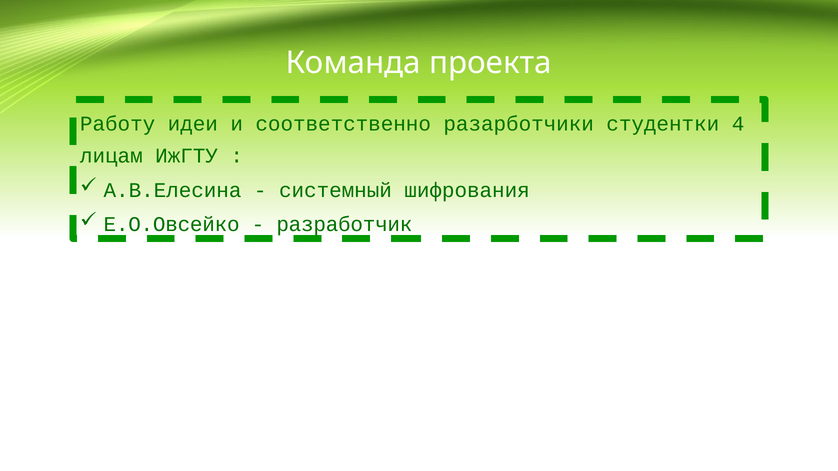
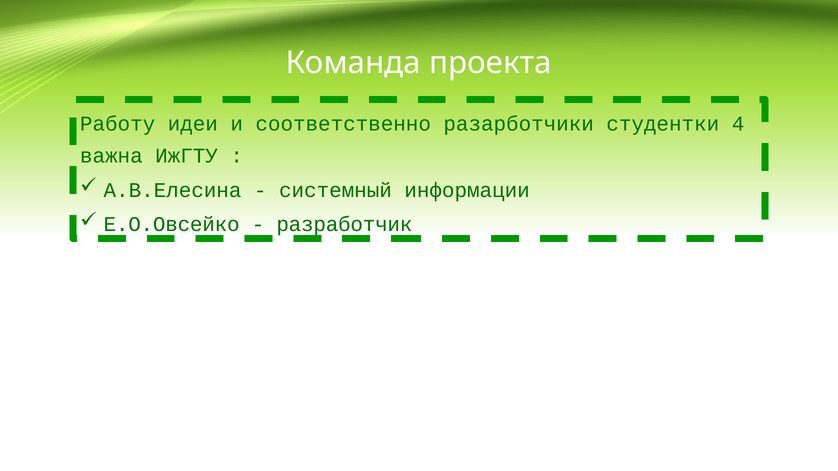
лицам: лицам -> важна (111, 156)
шифрования: шифрования -> информации (467, 190)
